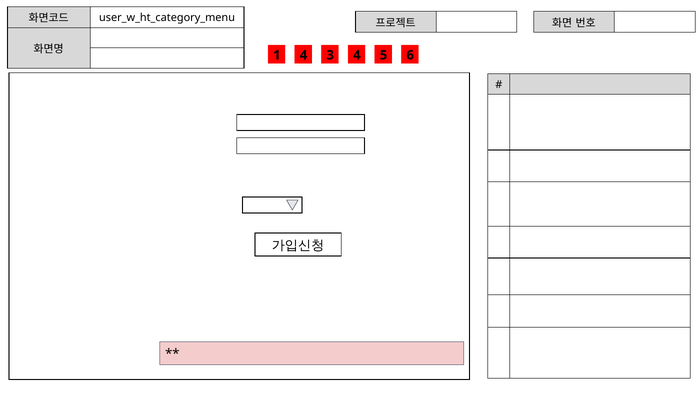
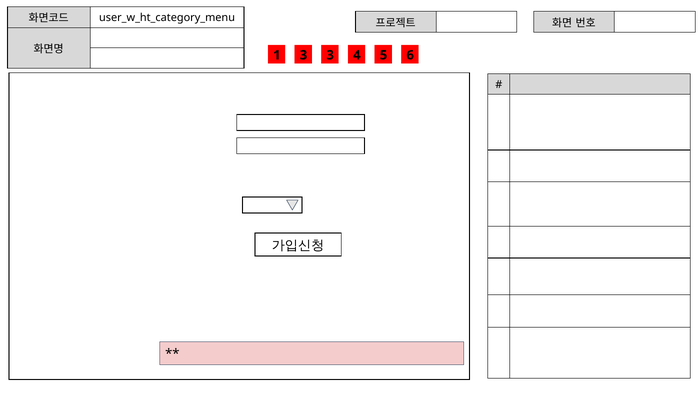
1 4: 4 -> 3 (304, 55)
